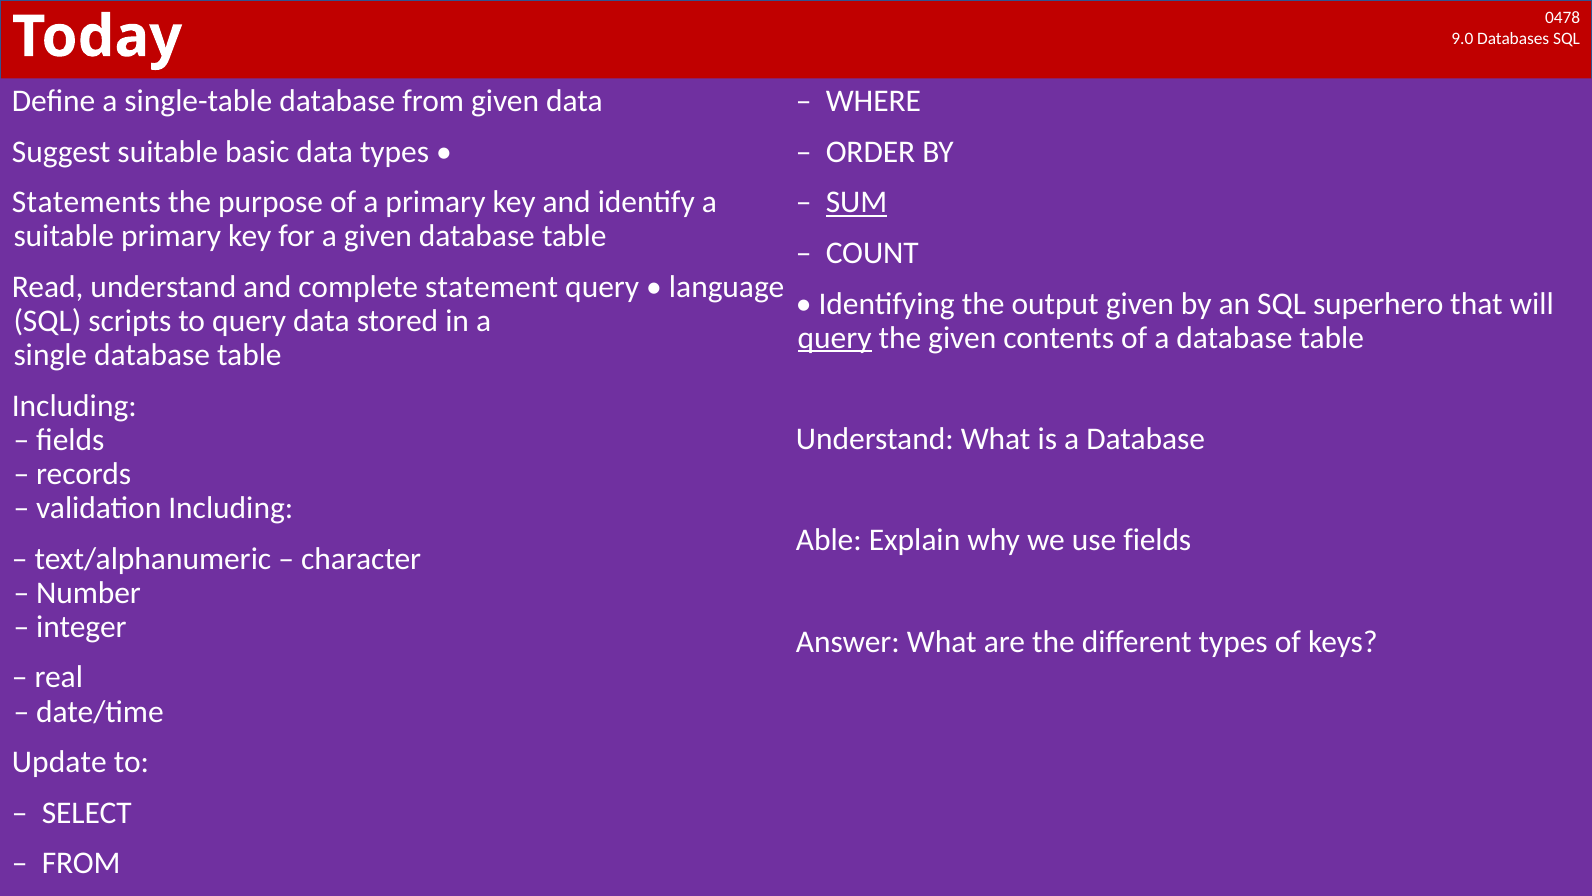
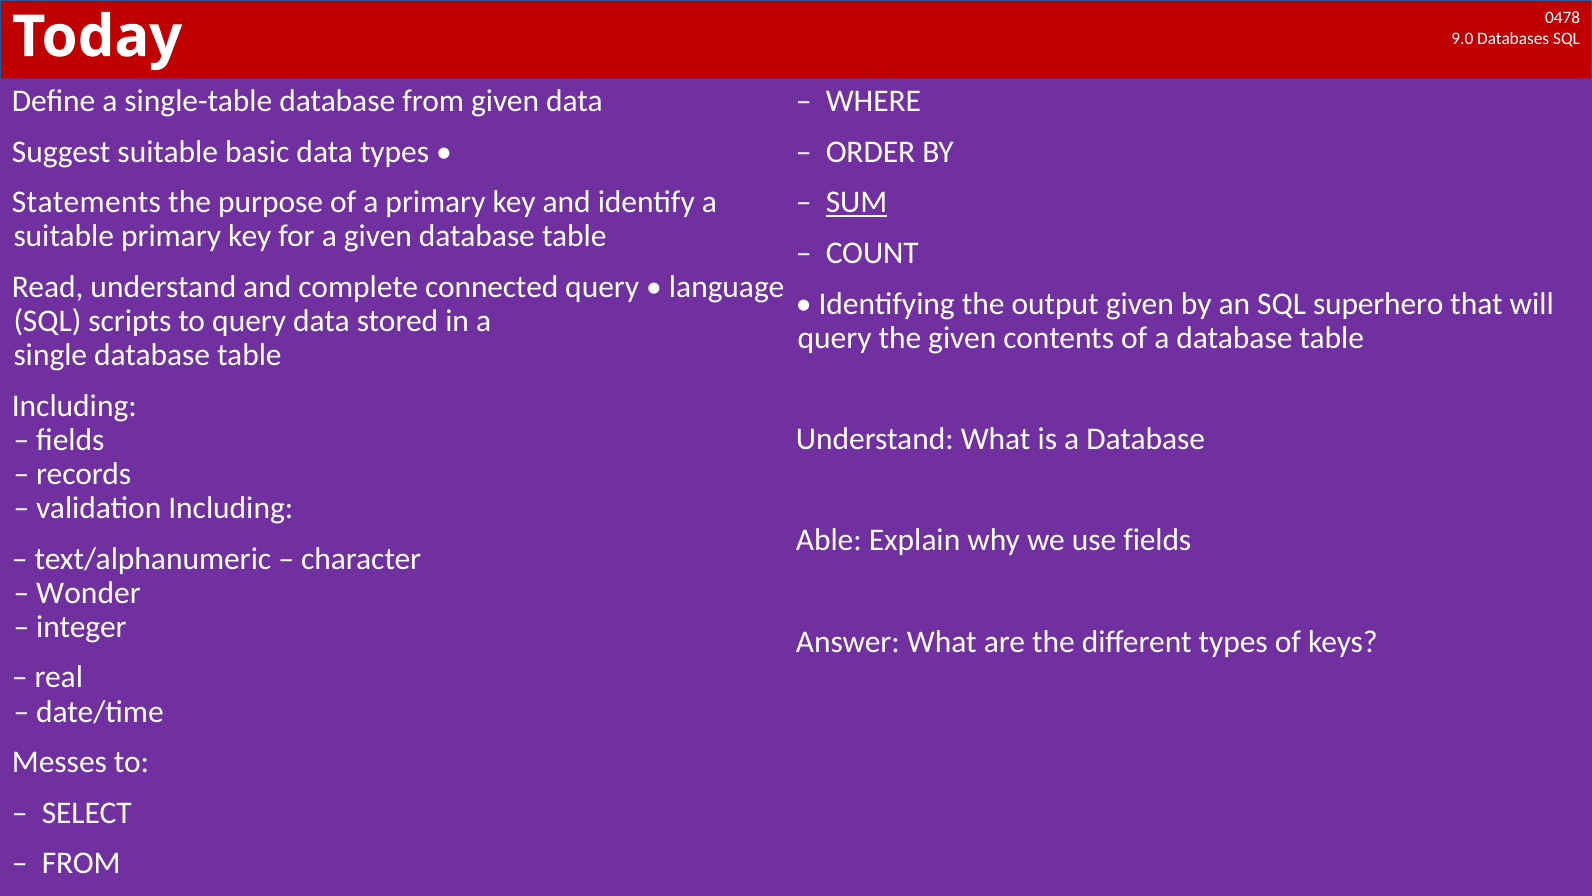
statement: statement -> connected (492, 287)
query underline: present -> none (835, 338)
Number: Number -> Wonder (88, 593)
Update: Update -> Messes (59, 762)
